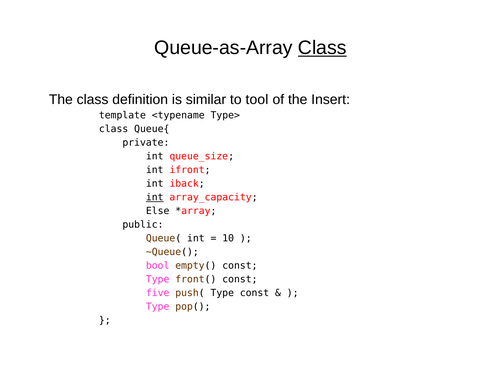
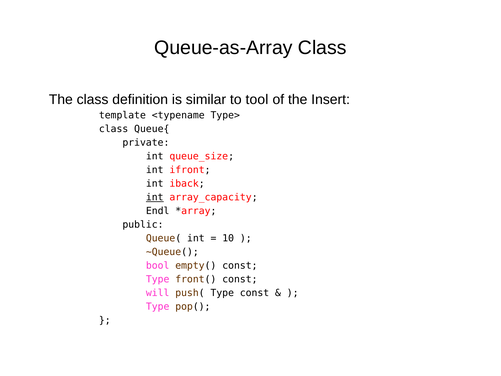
Class underline: present -> none (322, 48)
Else: Else -> Endl (158, 211)
five: five -> will (158, 293)
